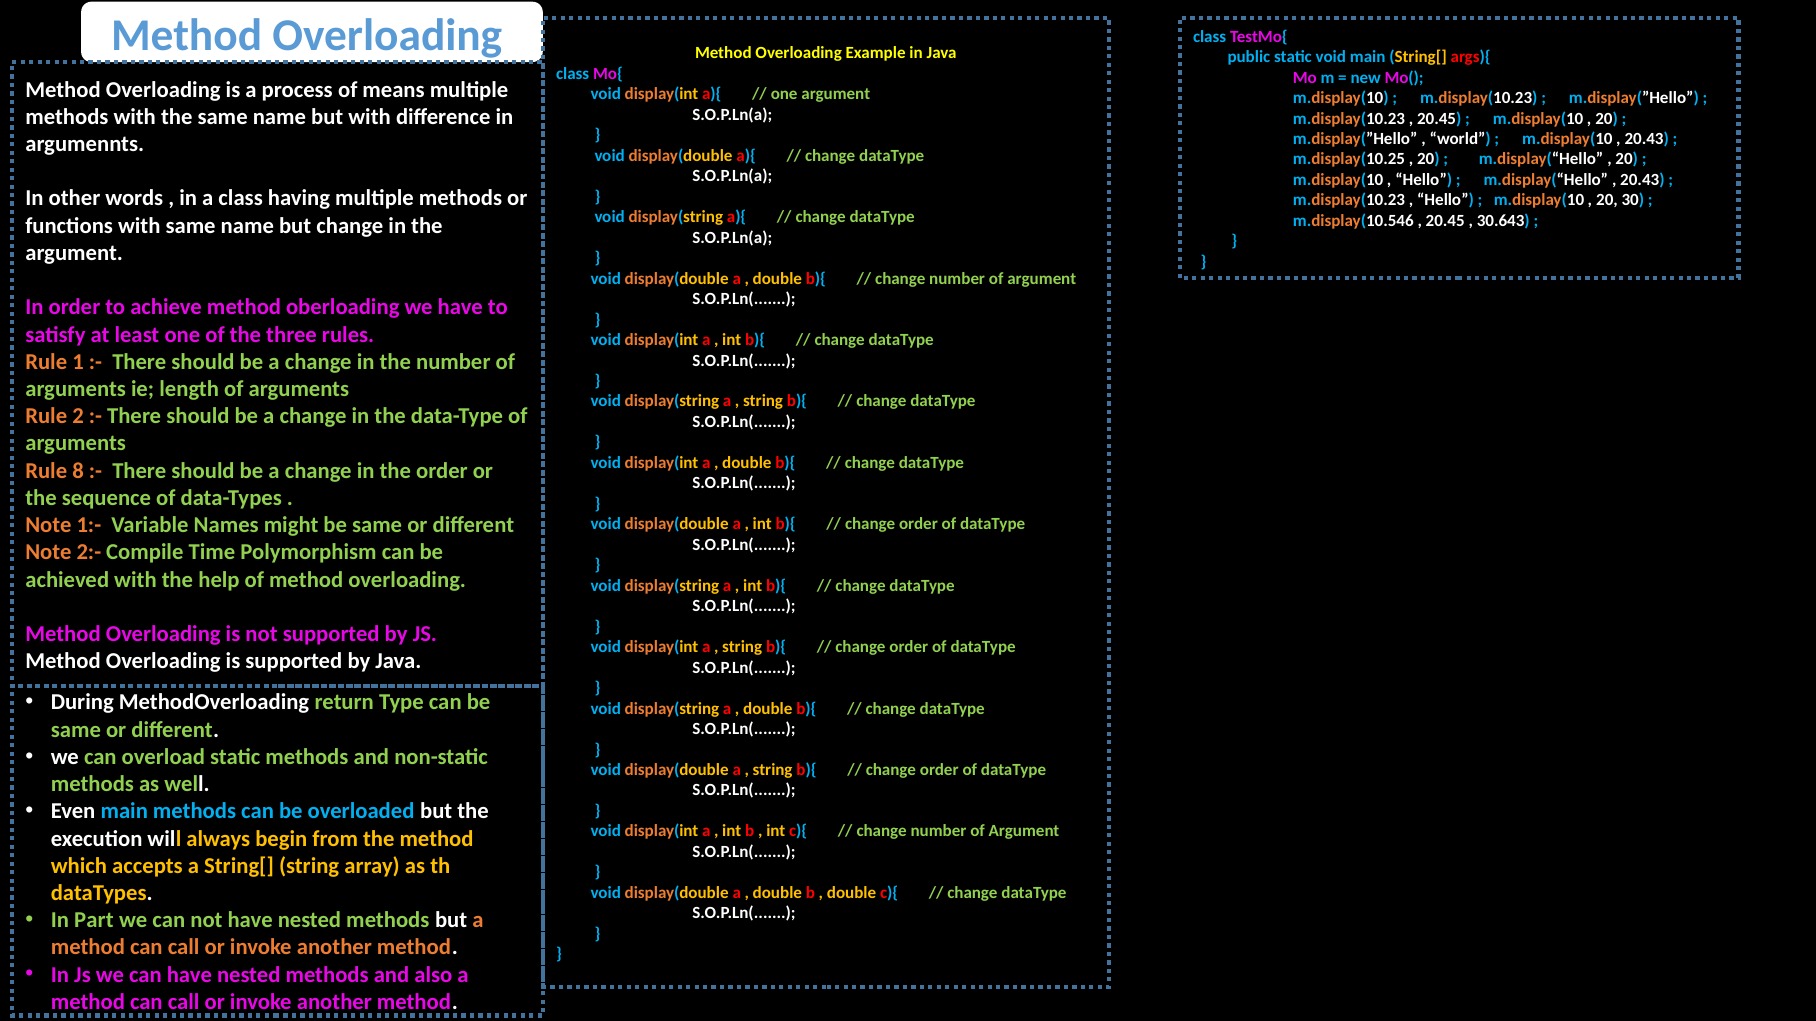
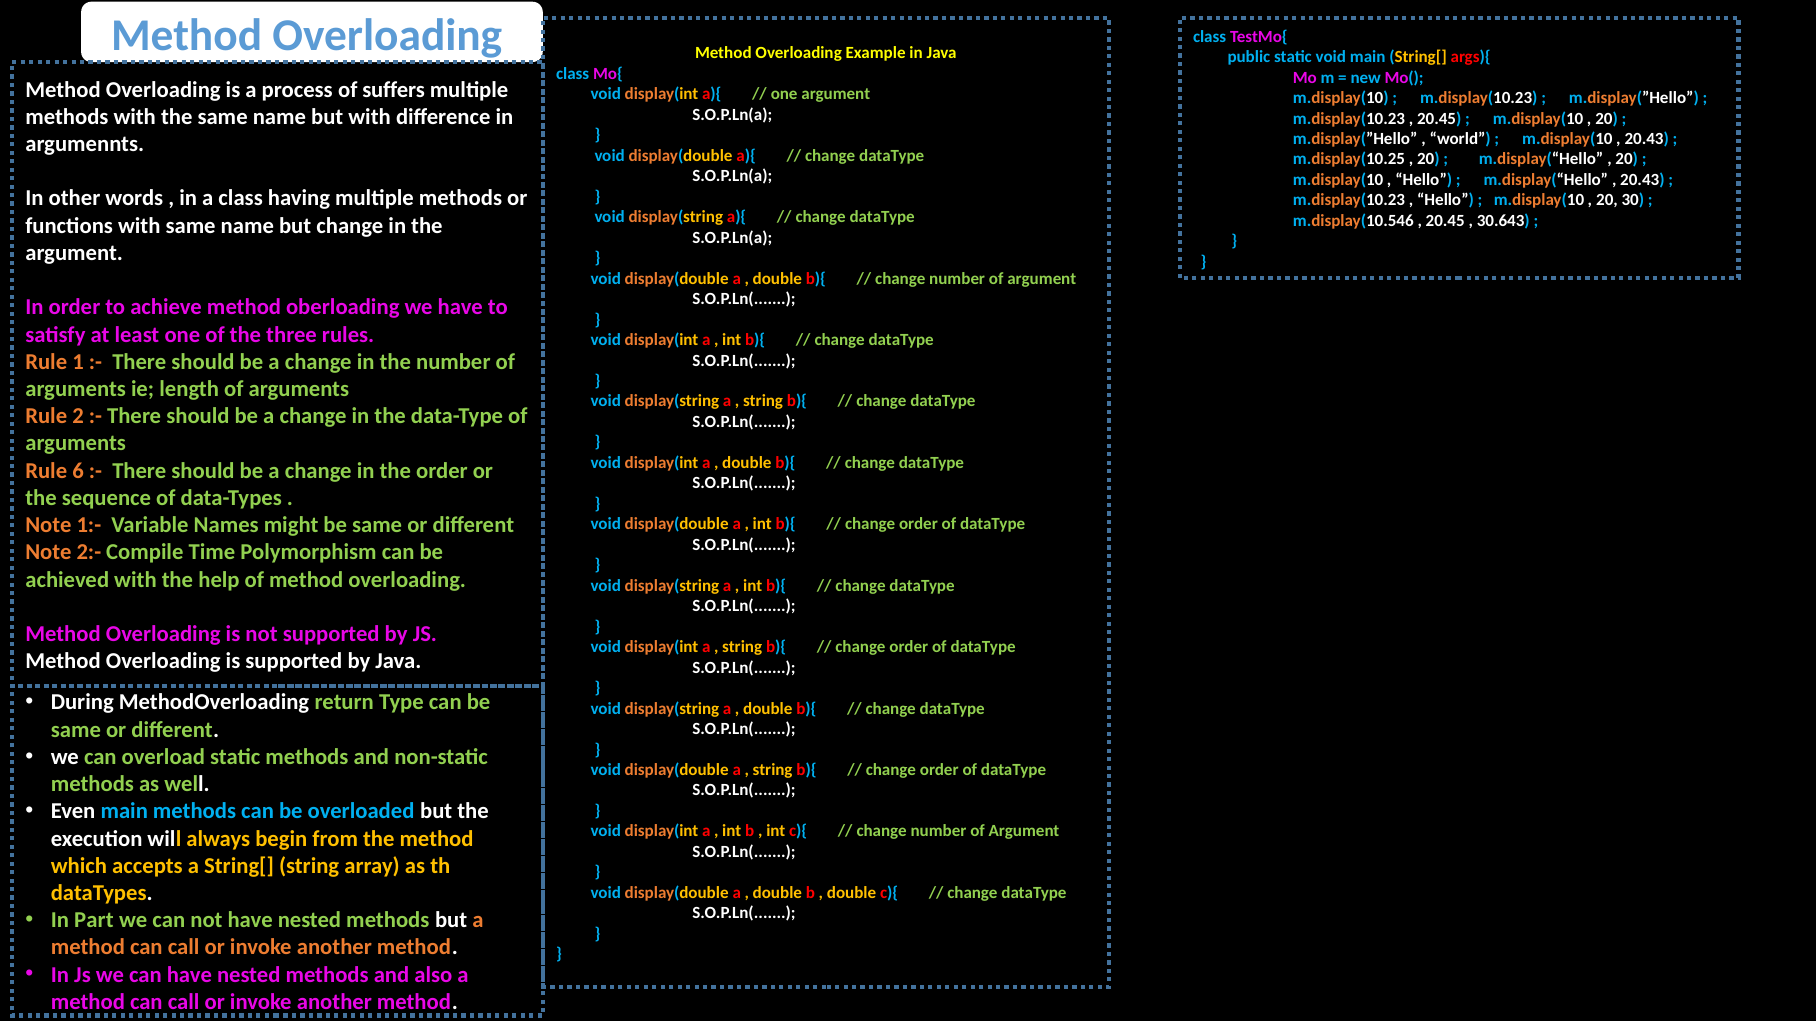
means: means -> suffers (394, 90)
8: 8 -> 6 (78, 471)
